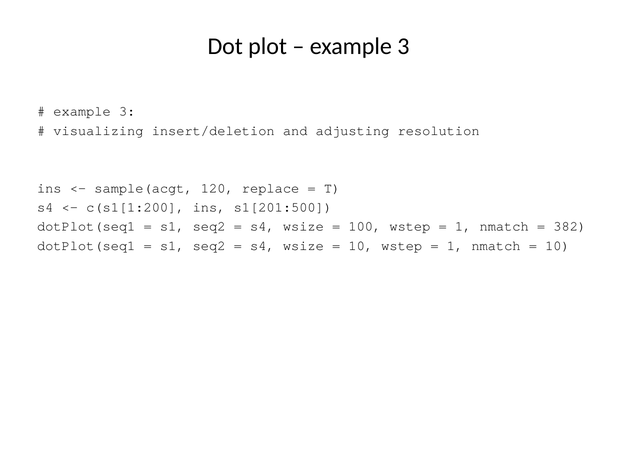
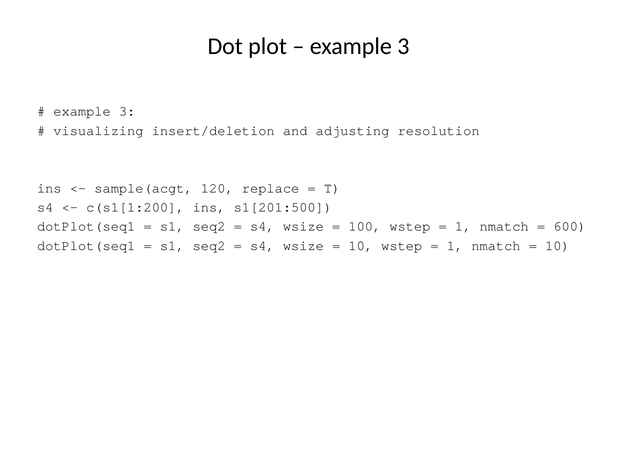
382: 382 -> 600 (570, 226)
